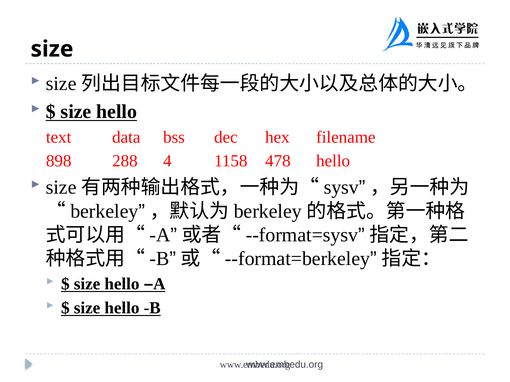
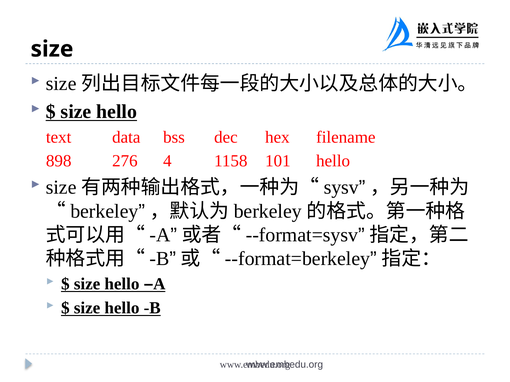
288: 288 -> 276 (125, 161)
478: 478 -> 101 (278, 161)
